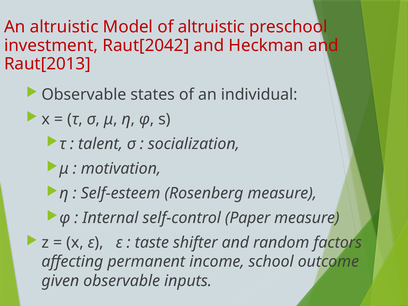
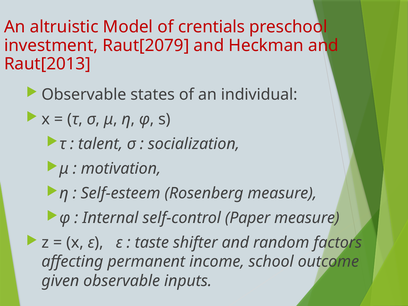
of altruistic: altruistic -> crentials (211, 27)
Raut[2042: Raut[2042 -> Raut[2079 (146, 45)
